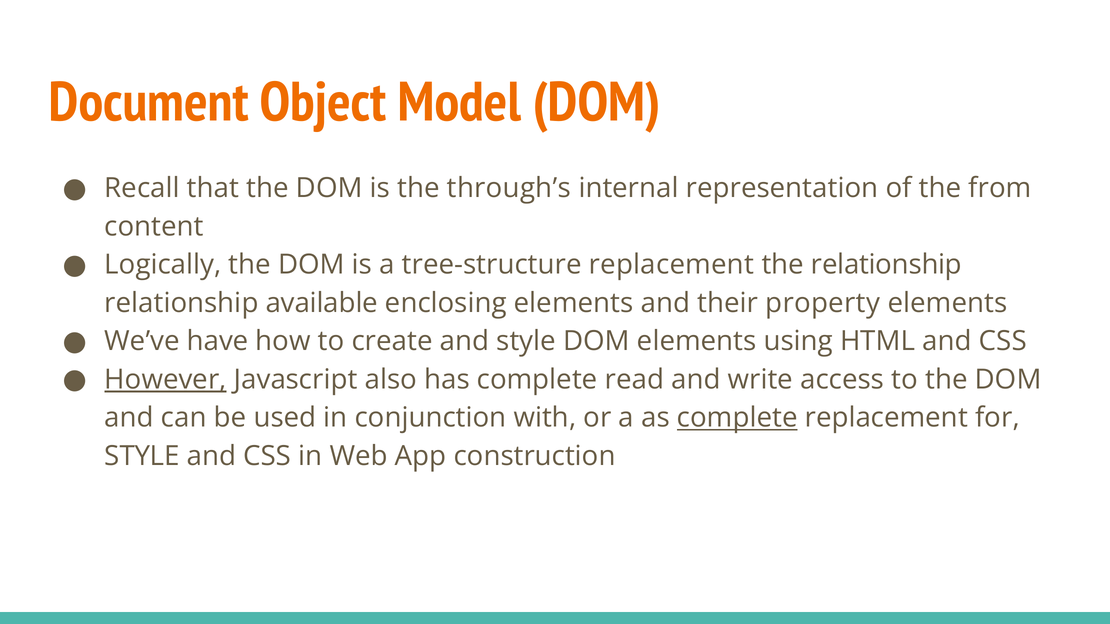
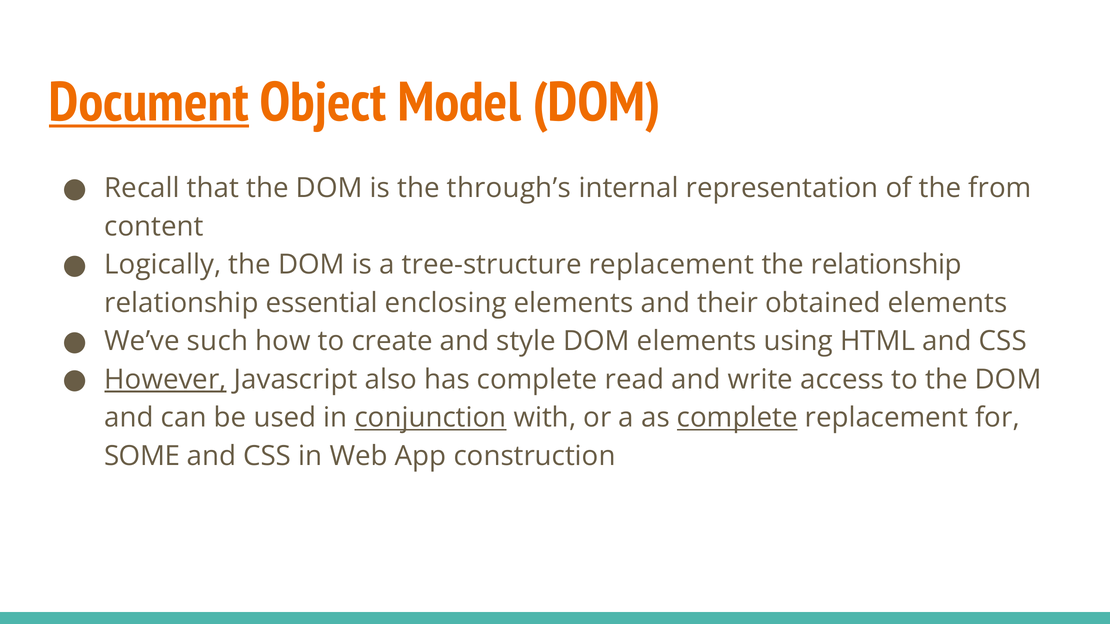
Document underline: none -> present (149, 102)
available: available -> essential (322, 303)
property: property -> obtained (823, 303)
have: have -> such (218, 342)
conjunction underline: none -> present (431, 418)
STYLE: STYLE -> SOME (142, 456)
